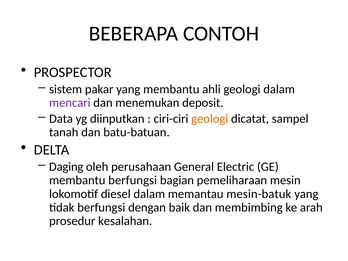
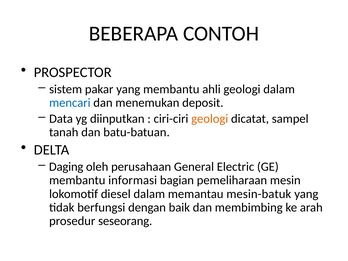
mencari colour: purple -> blue (70, 103)
membantu berfungsi: berfungsi -> informasi (133, 180)
kesalahan: kesalahan -> seseorang (125, 221)
